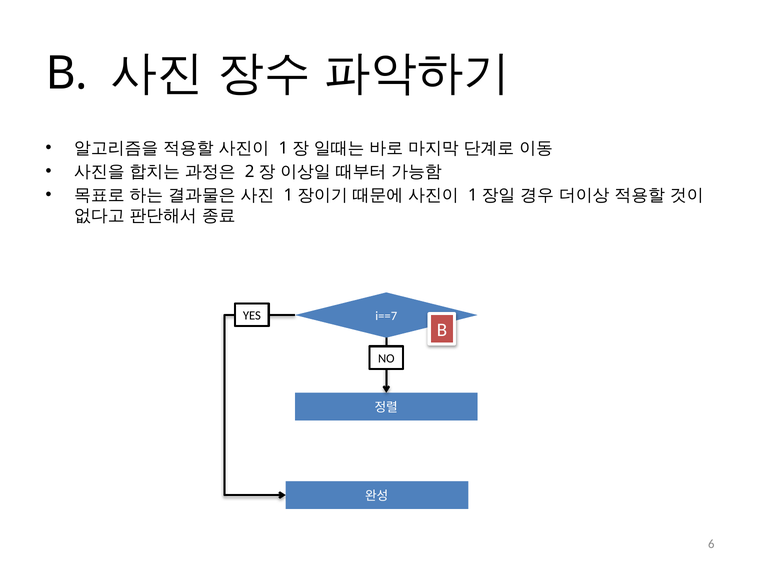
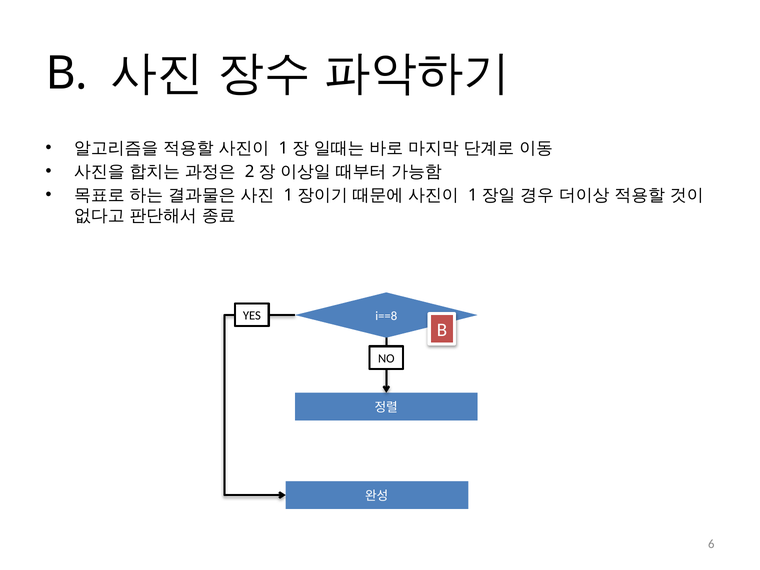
i==7: i==7 -> i==8 (386, 316)
